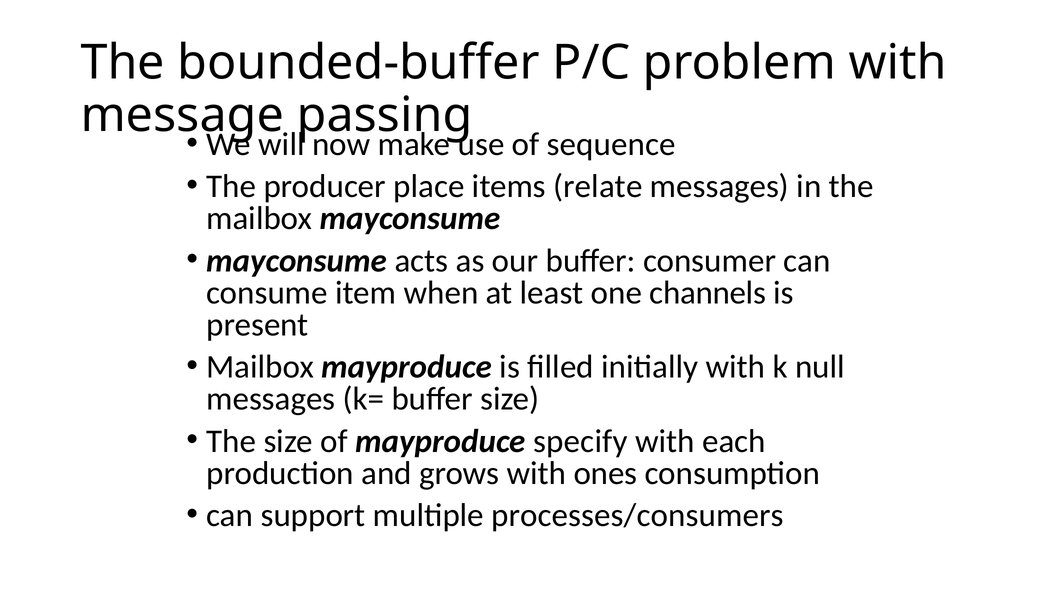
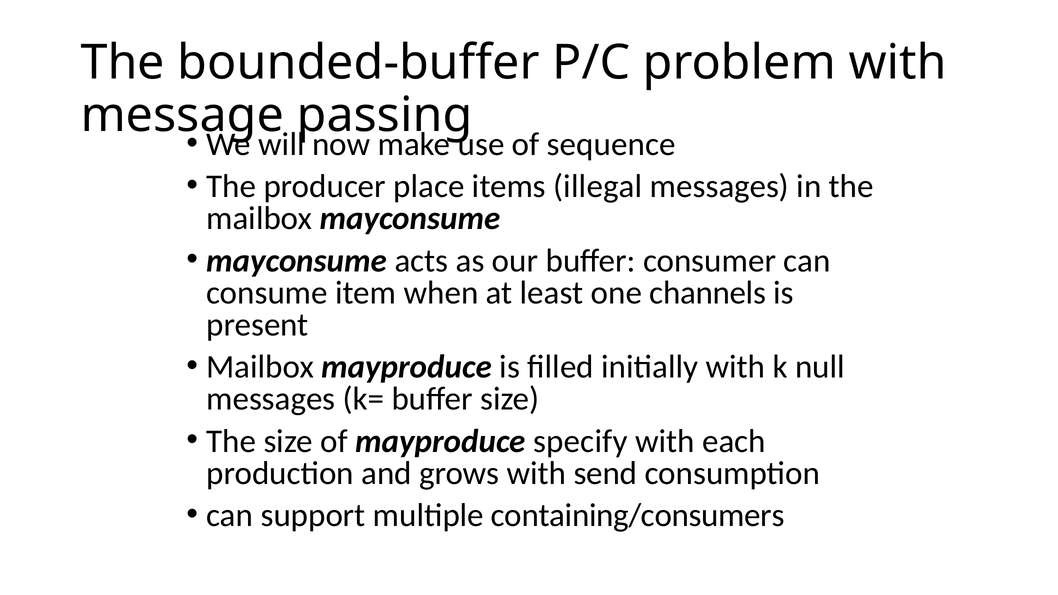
relate: relate -> illegal (598, 186)
ones: ones -> send (605, 473)
processes/consumers: processes/consumers -> containing/consumers (638, 515)
